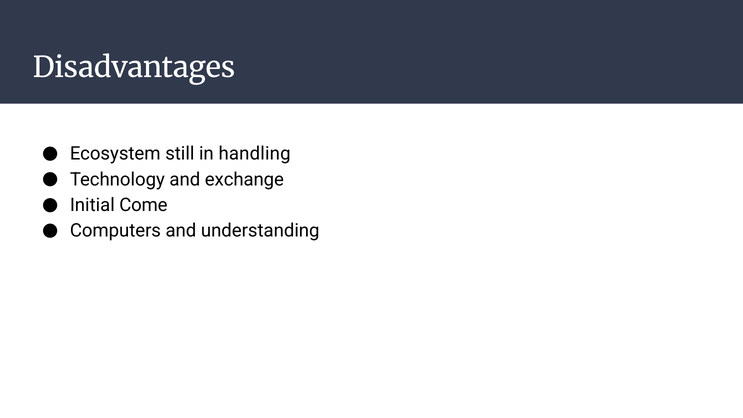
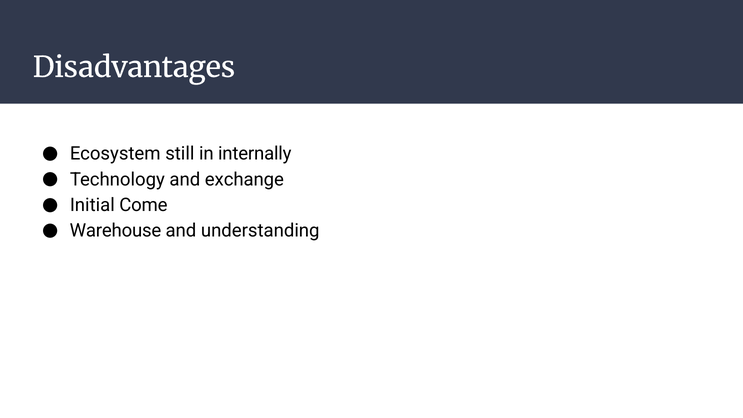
handling: handling -> internally (255, 154)
Computers: Computers -> Warehouse (115, 231)
